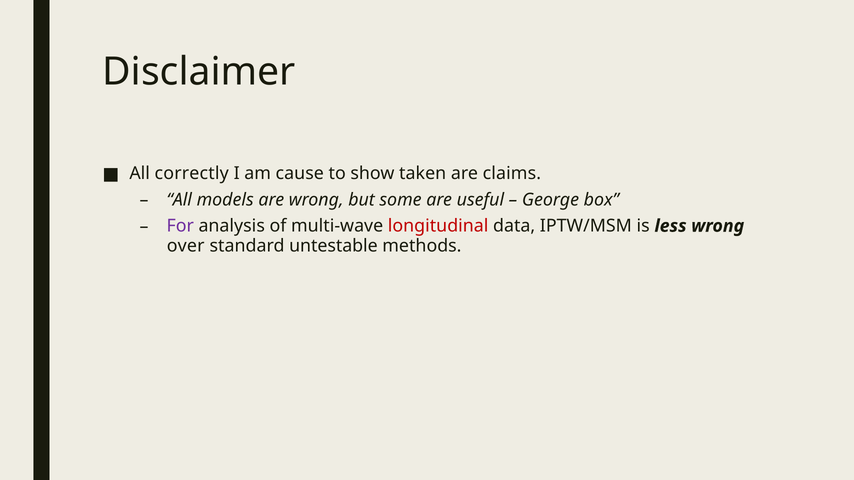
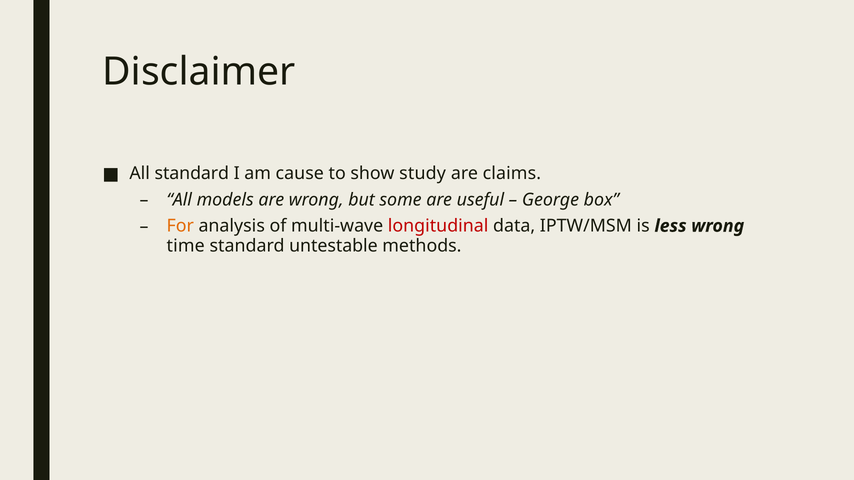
All correctly: correctly -> standard (192, 174)
taken: taken -> study (423, 174)
For colour: purple -> orange (180, 226)
over: over -> time (186, 246)
